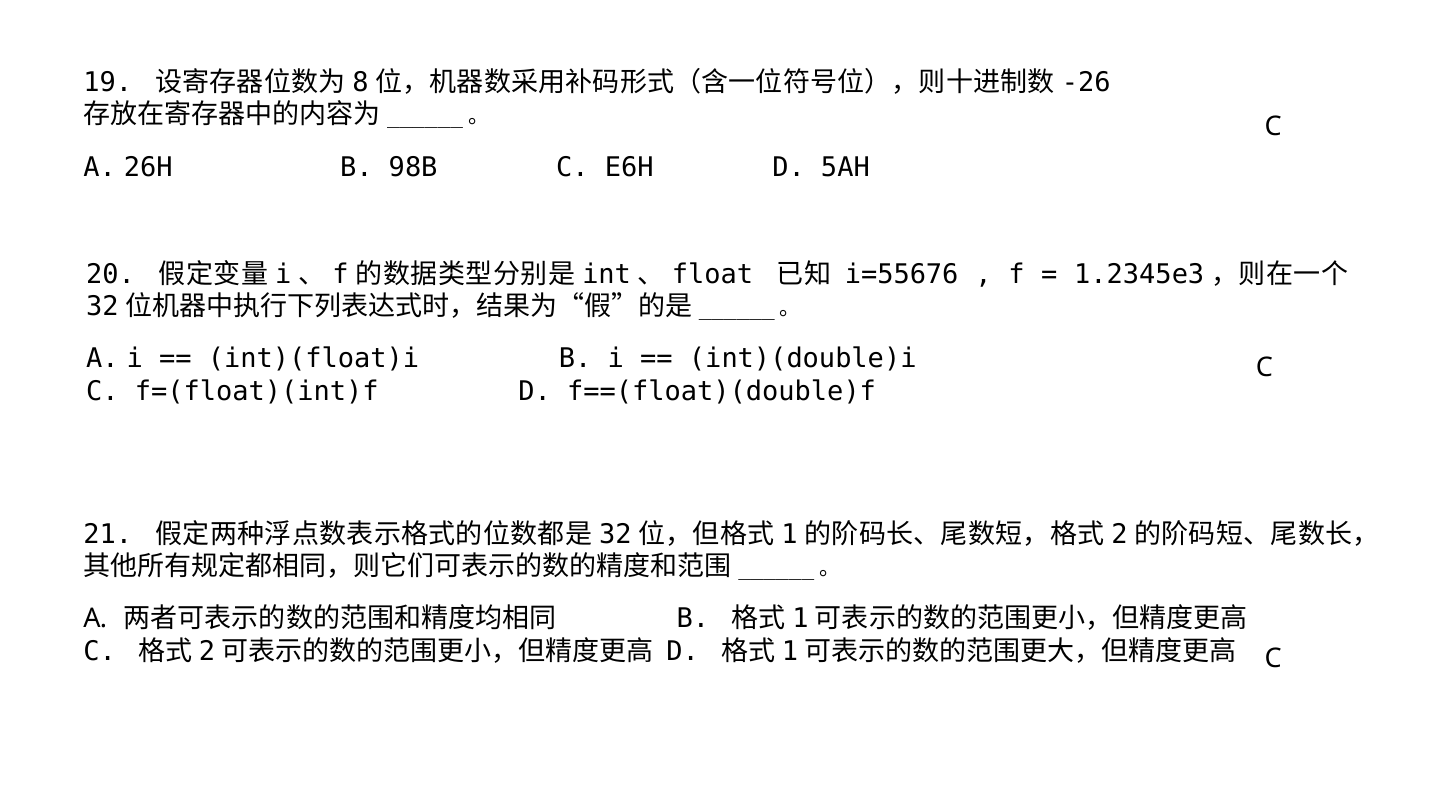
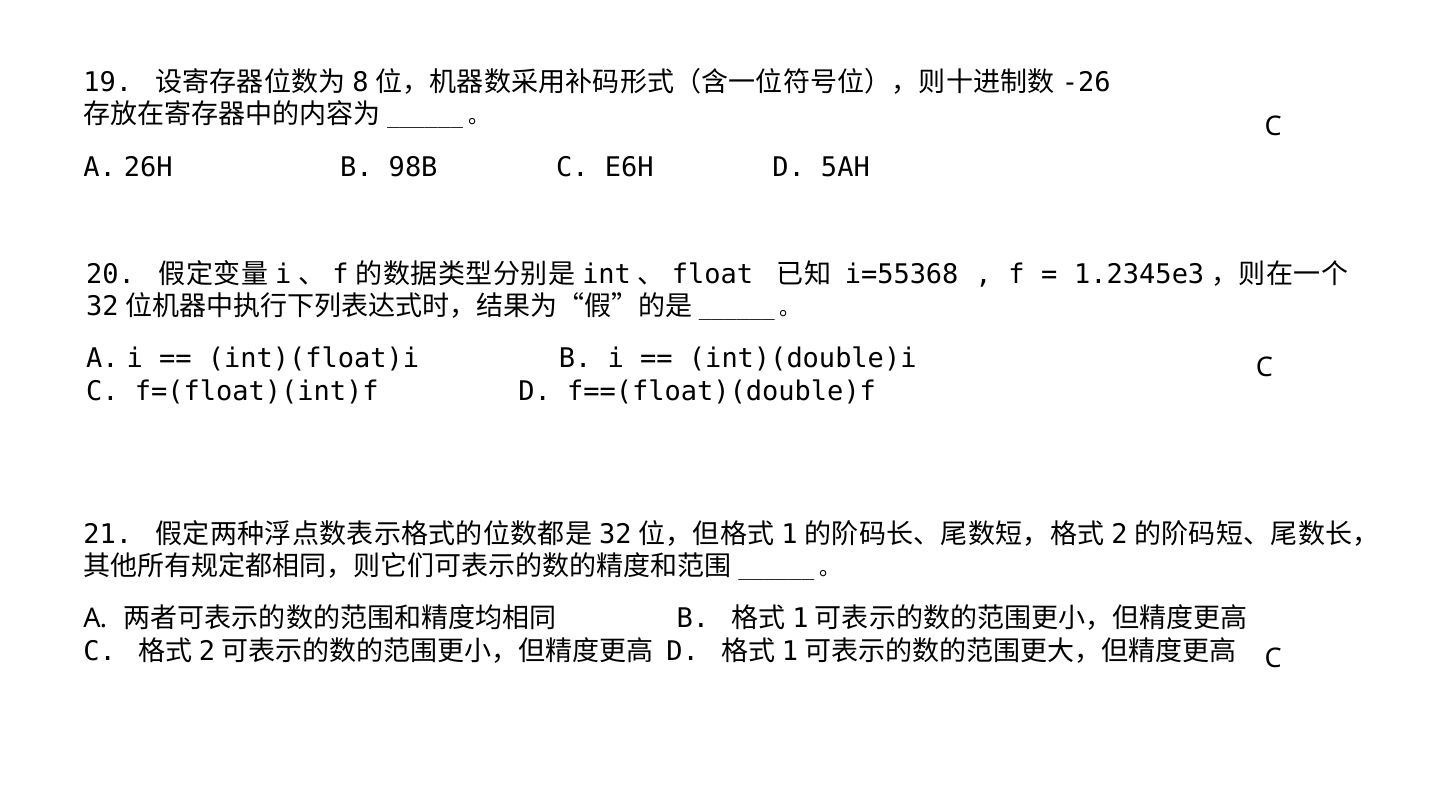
i=55676: i=55676 -> i=55368 (902, 274)
